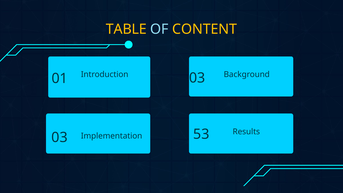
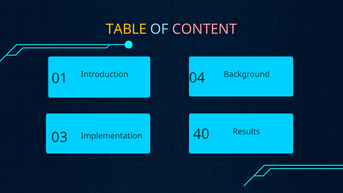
CONTENT colour: yellow -> pink (205, 29)
01 03: 03 -> 04 (197, 78)
53: 53 -> 40 (201, 134)
